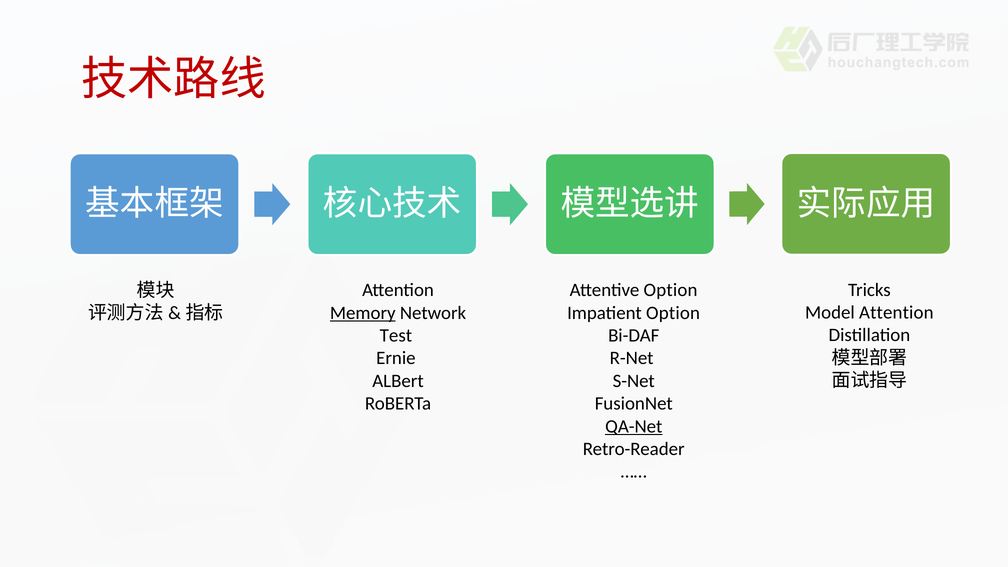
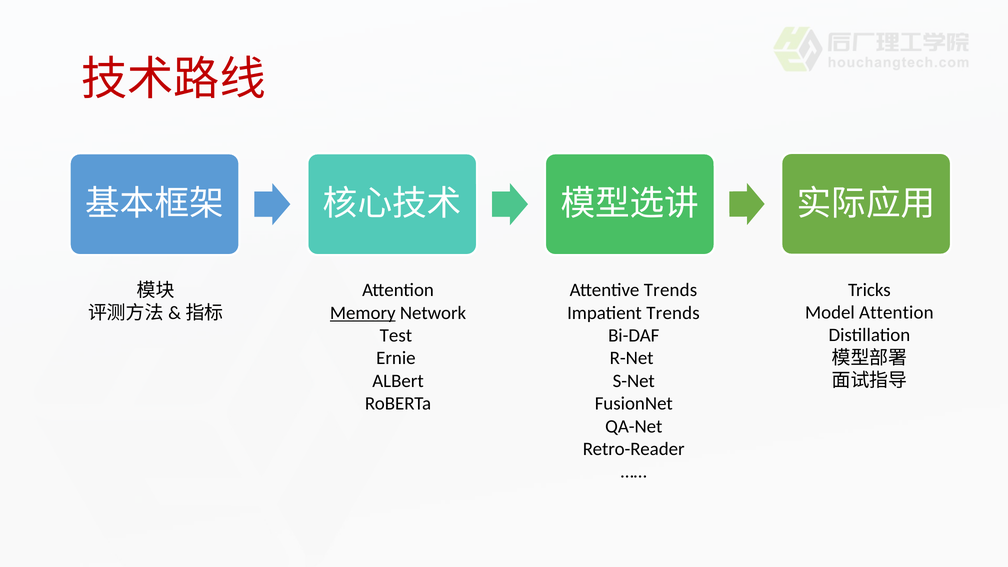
Attentive Option: Option -> Trends (671, 290)
Impatient Option: Option -> Trends (673, 313)
QA-Net underline: present -> none (634, 426)
